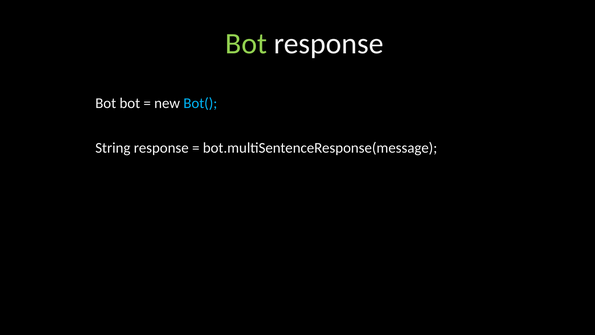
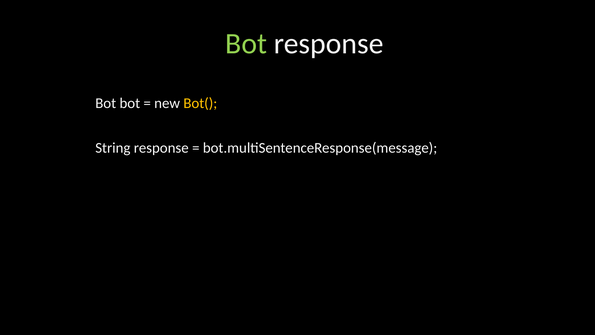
Bot( colour: light blue -> yellow (200, 103)
